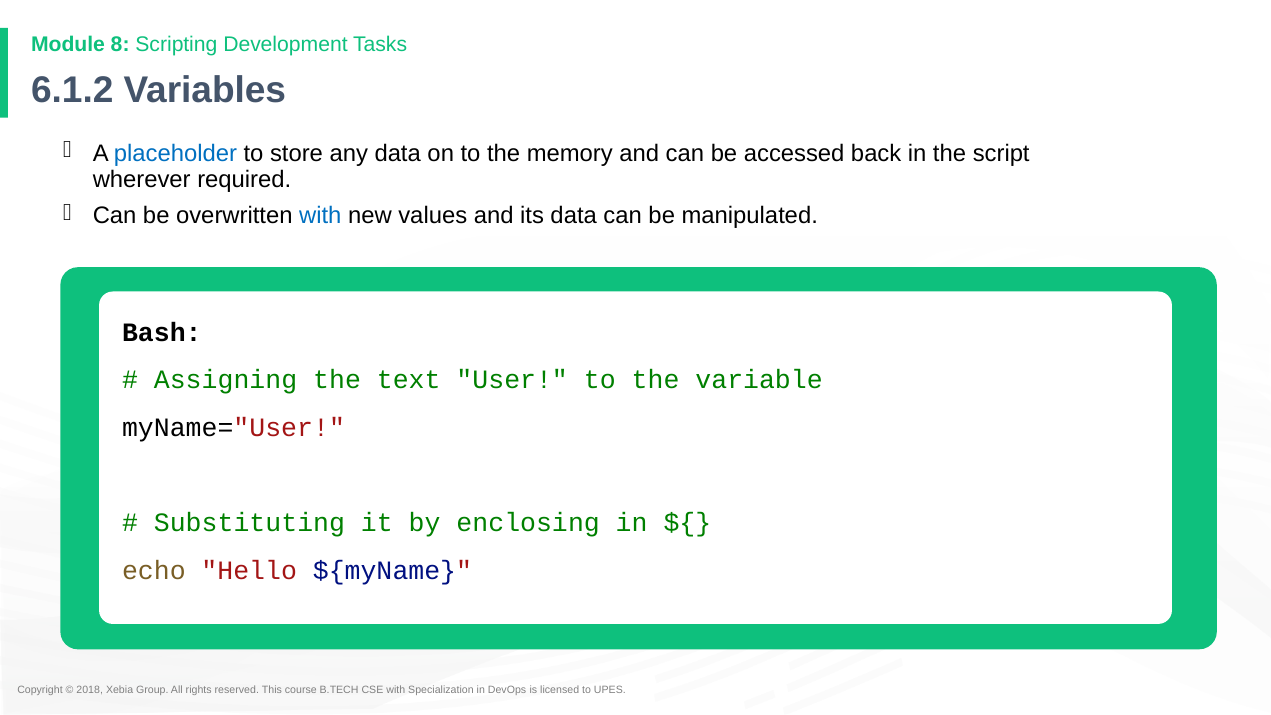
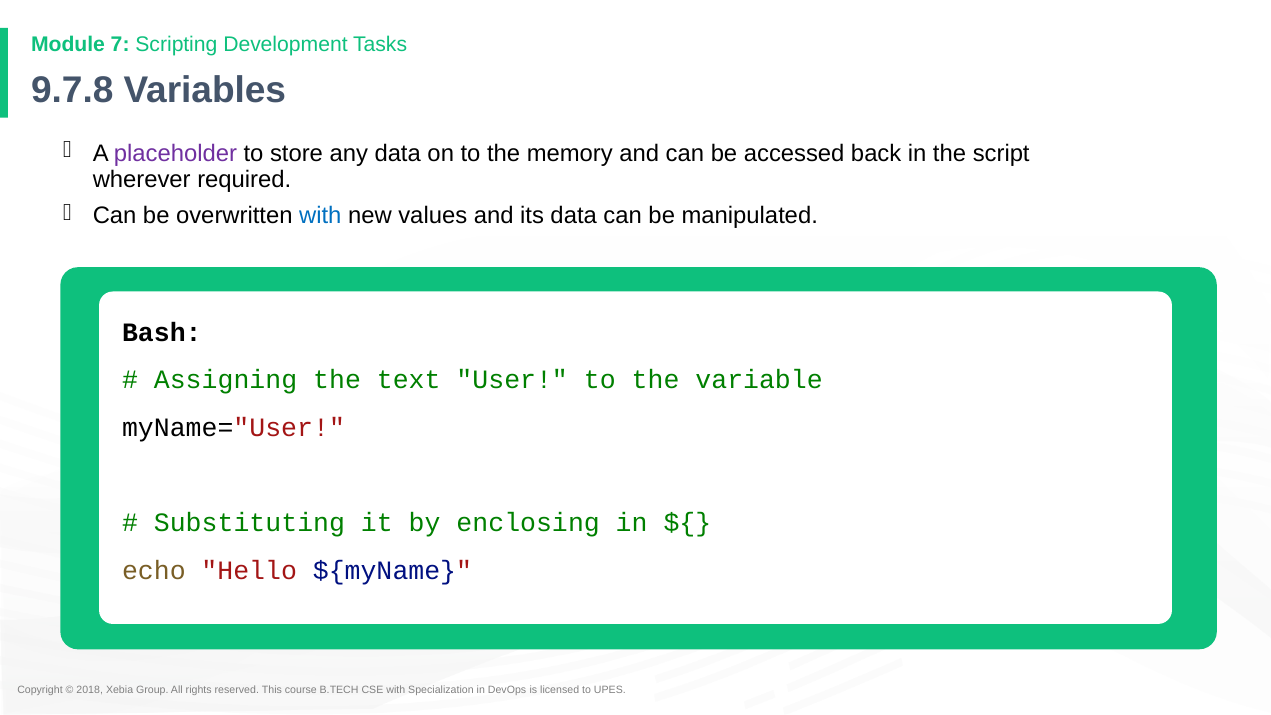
8: 8 -> 7 (120, 44)
6.1.2: 6.1.2 -> 9.7.8 (72, 91)
placeholder colour: blue -> purple (175, 153)
